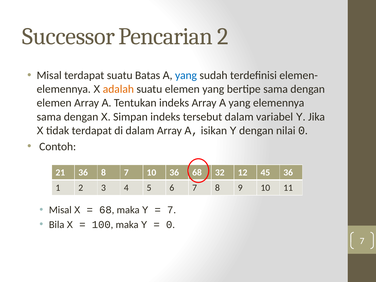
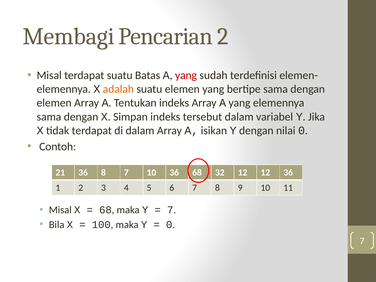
Successor: Successor -> Membagi (68, 36)
yang colour: blue -> red (186, 75)
12 45: 45 -> 12 (265, 172)
